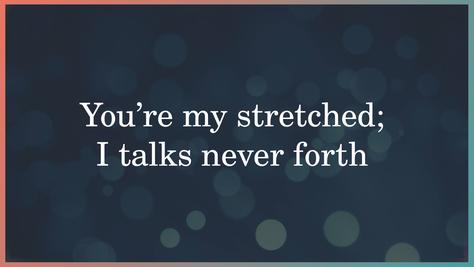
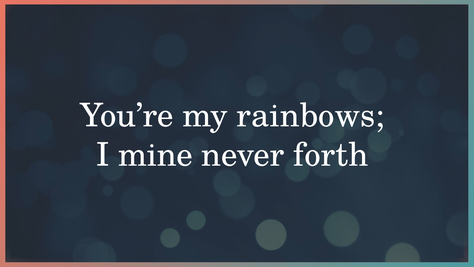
stretched: stretched -> rainbows (311, 116)
talks: talks -> mine (155, 155)
